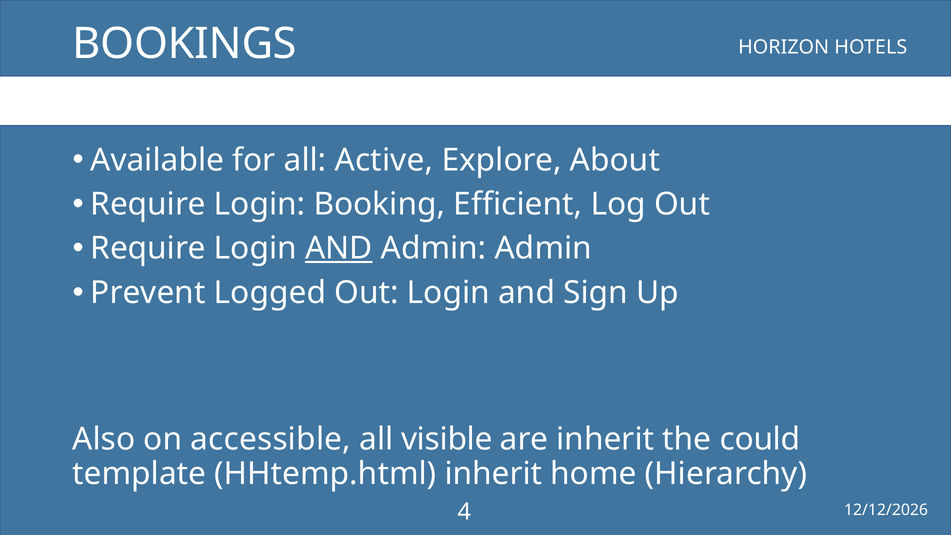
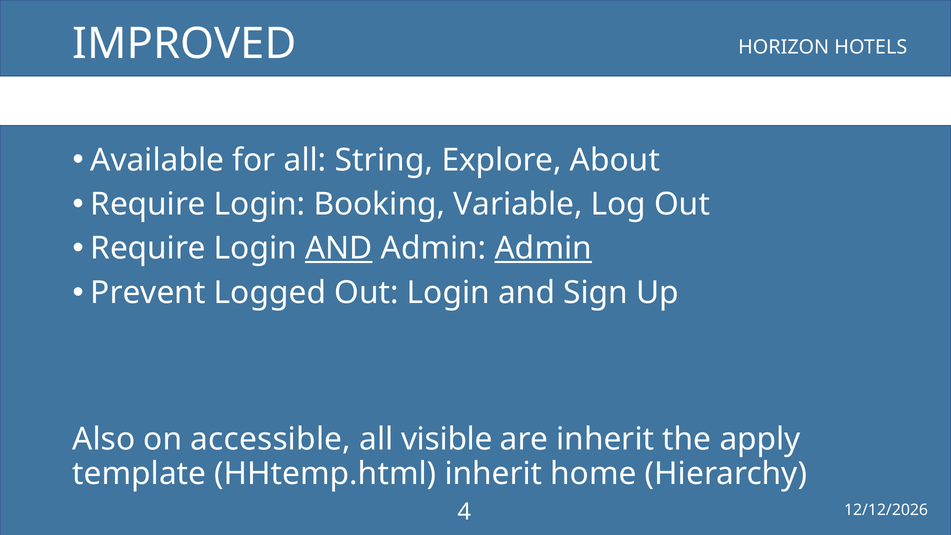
BOOKINGS: BOOKINGS -> IMPROVED (184, 44)
Active: Active -> String (384, 160)
Efficient: Efficient -> Variable (518, 204)
Admin underline: none -> present (543, 248)
could: could -> apply (760, 439)
